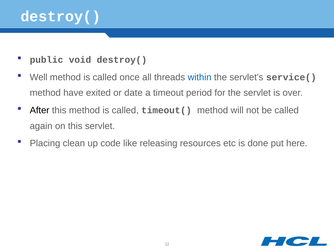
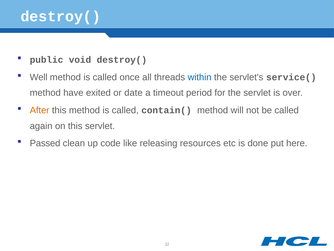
After colour: black -> orange (40, 110)
timeout(: timeout( -> contain( (166, 110)
Placing: Placing -> Passed (45, 143)
